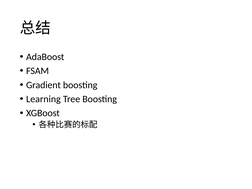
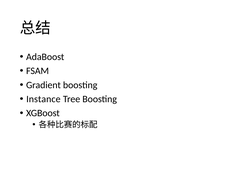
Learning: Learning -> Instance (43, 99)
